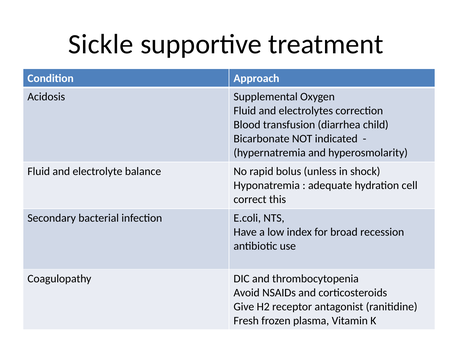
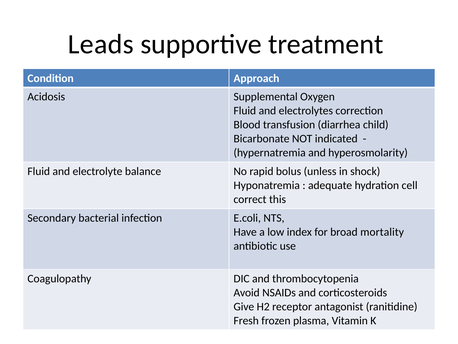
Sickle: Sickle -> Leads (101, 44)
recession: recession -> mortality (382, 232)
